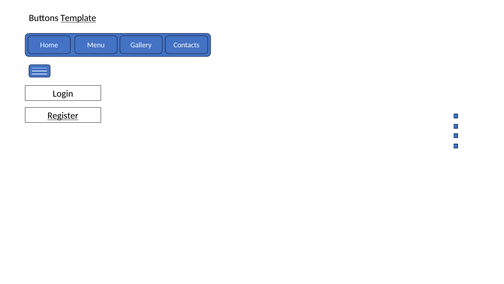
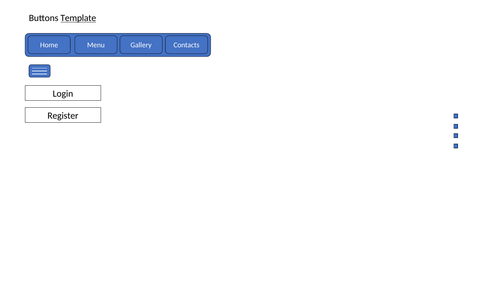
Register underline: present -> none (63, 116)
